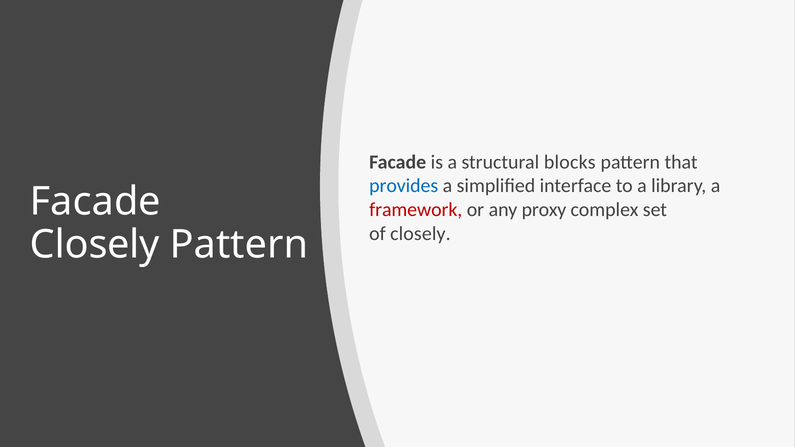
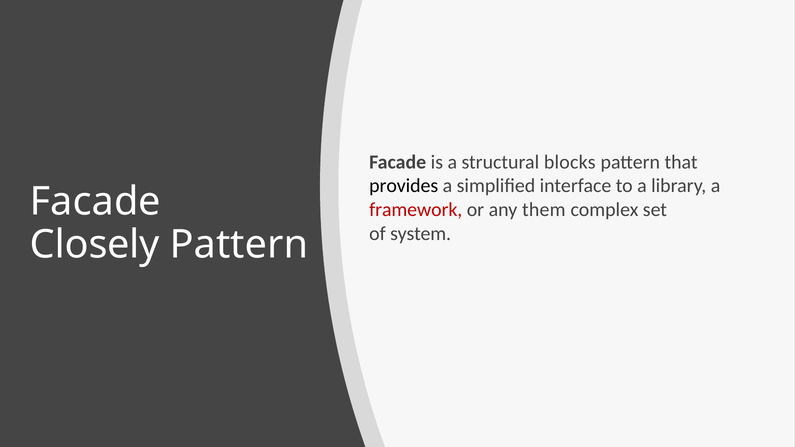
provides colour: blue -> black (404, 186)
proxy: proxy -> them (544, 210)
of closely: closely -> system (421, 234)
